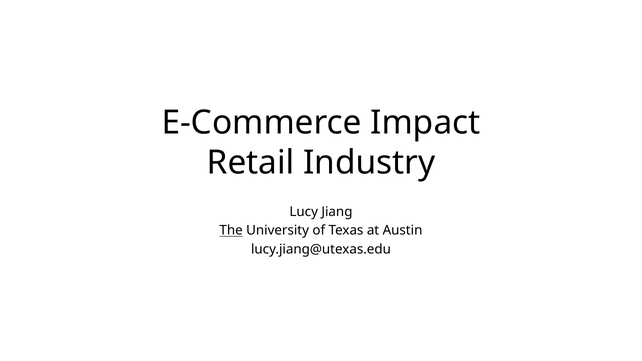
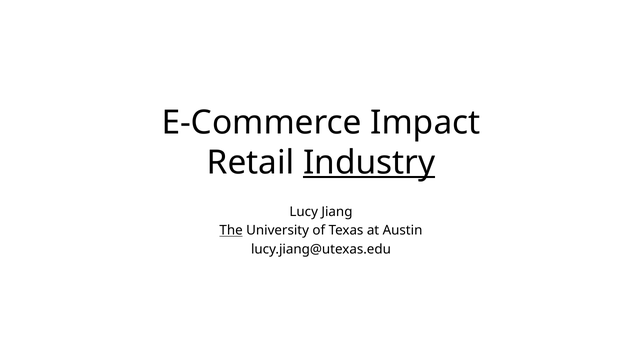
Industry underline: none -> present (369, 163)
